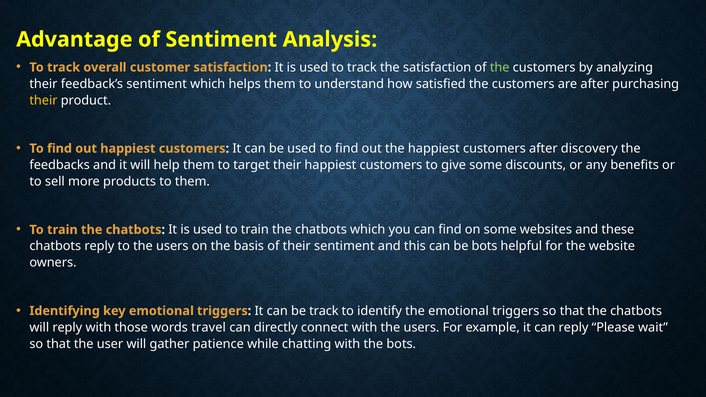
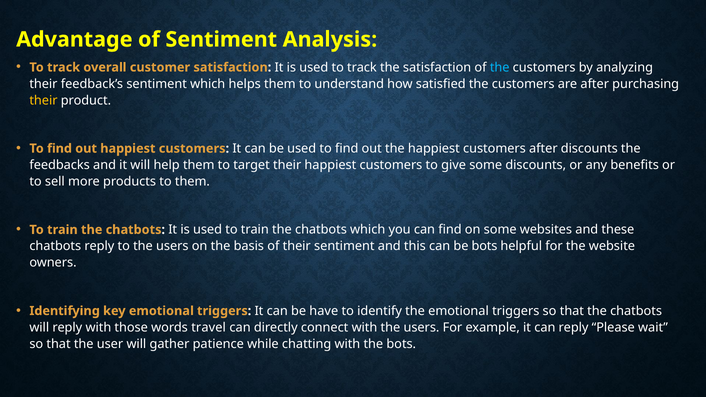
the colour: light green -> light blue (500, 67)
after discovery: discovery -> discounts (589, 149)
be track: track -> have (324, 311)
